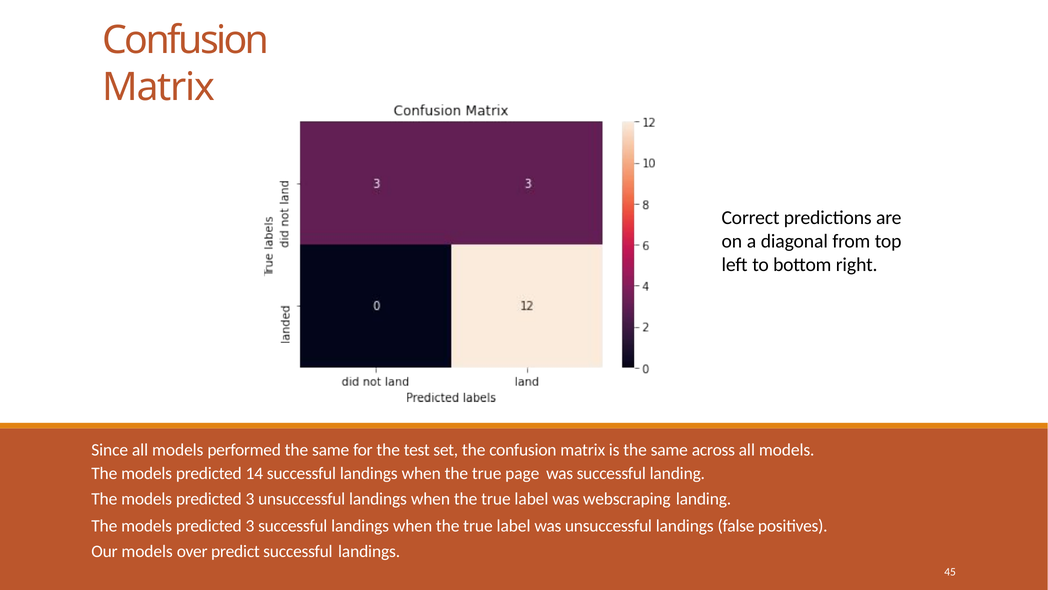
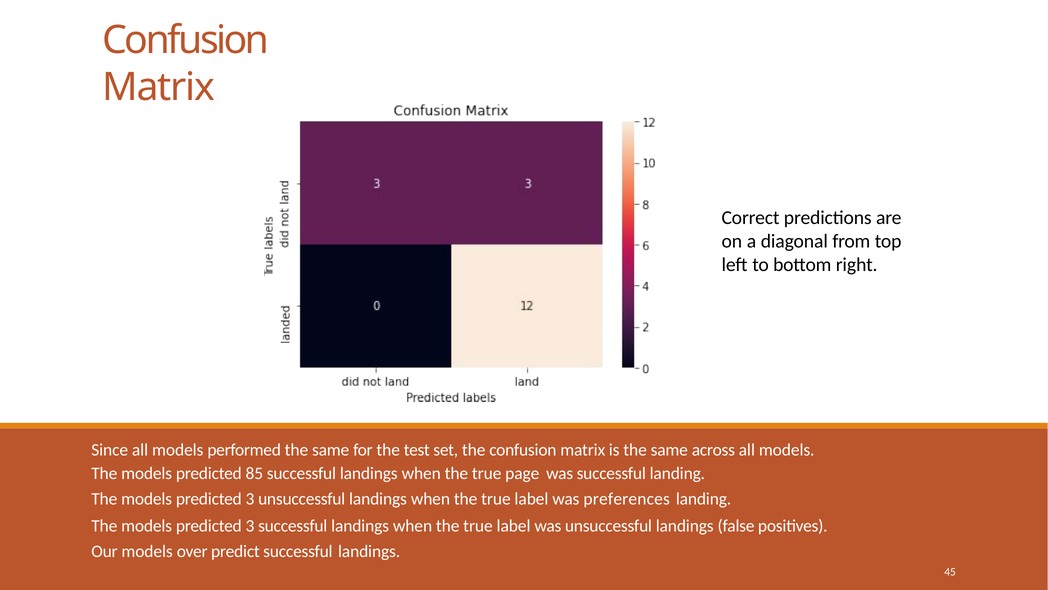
14: 14 -> 85 (254, 473)
webscraping: webscraping -> preferences (627, 499)
